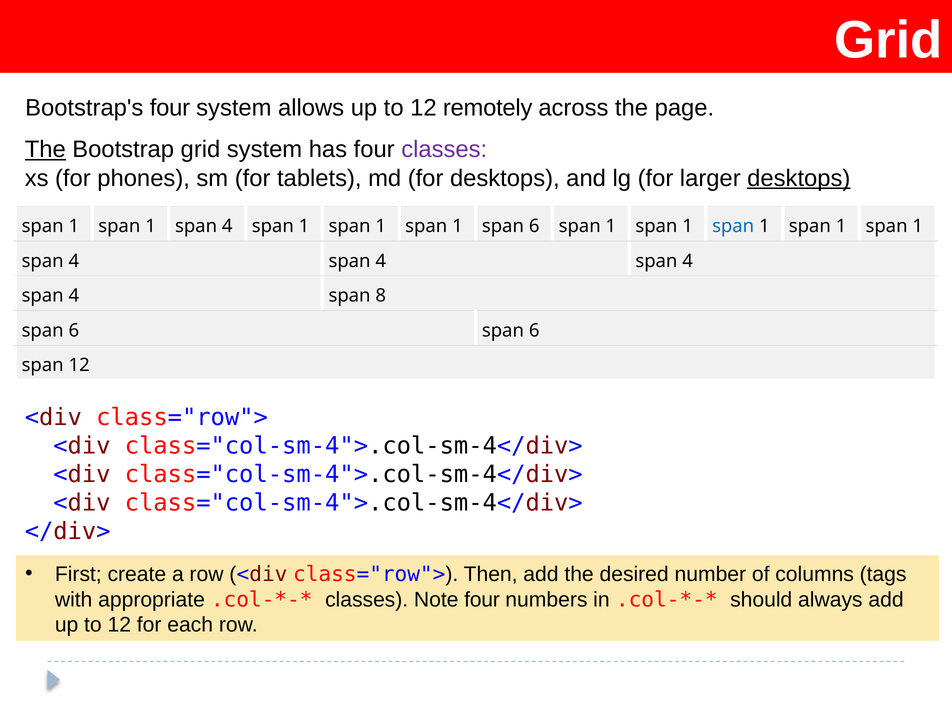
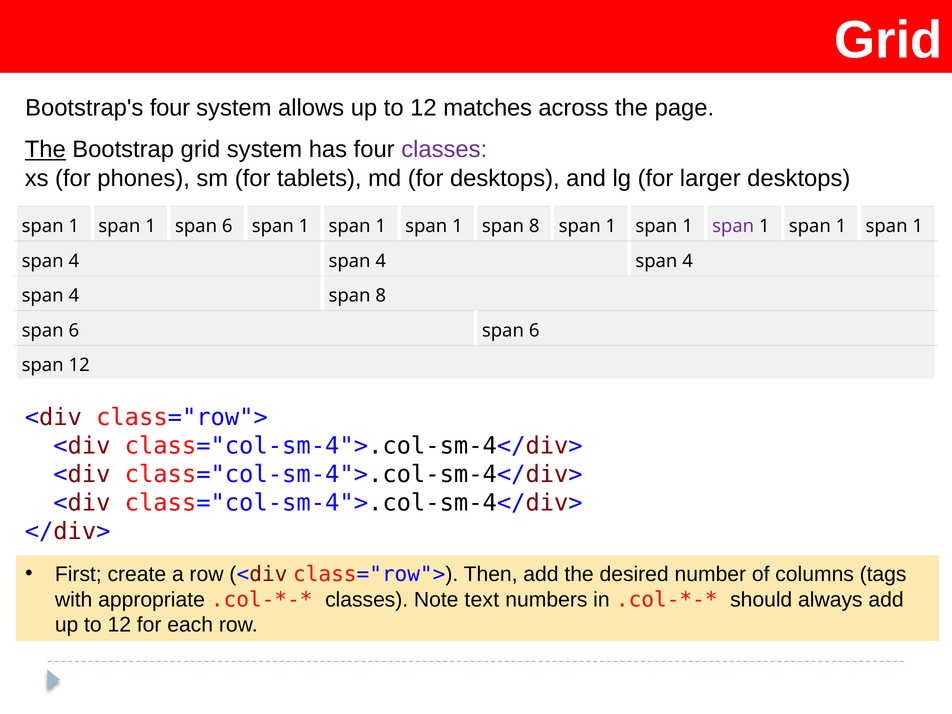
remotely: remotely -> matches (488, 108)
desktops underline: present -> none (799, 178)
4: 4 -> 6 (227, 226)
1 span 6: 6 -> 8 (534, 226)
span colour: blue -> purple (733, 226)
Note four: four -> text (482, 600)
